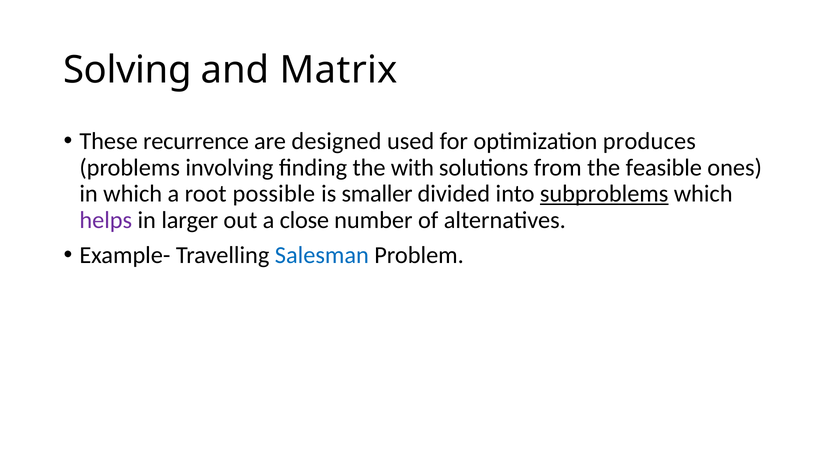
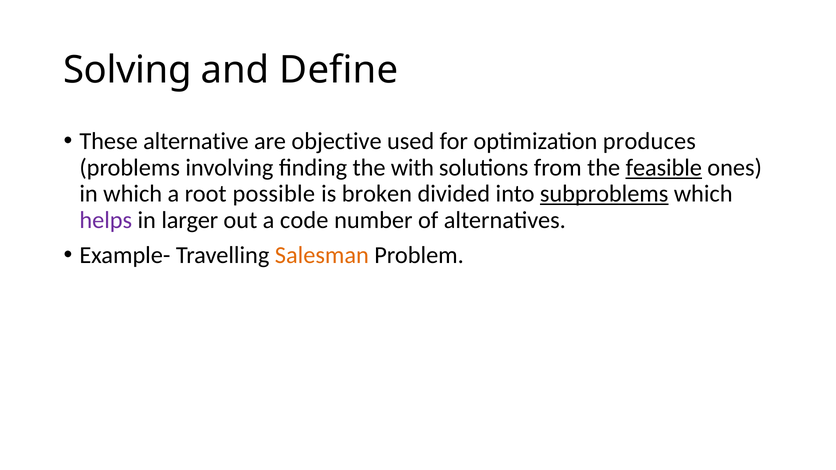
Matrix: Matrix -> Define (339, 70)
recurrence: recurrence -> alternative (196, 141)
designed: designed -> objective (337, 141)
feasible underline: none -> present (664, 168)
smaller: smaller -> broken (377, 194)
close: close -> code (304, 220)
Salesman colour: blue -> orange (322, 255)
